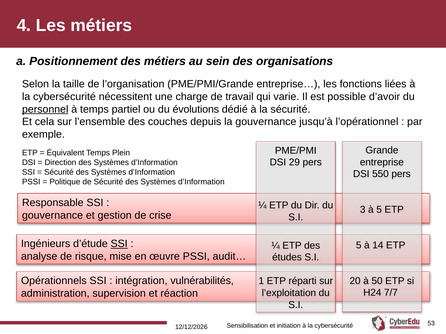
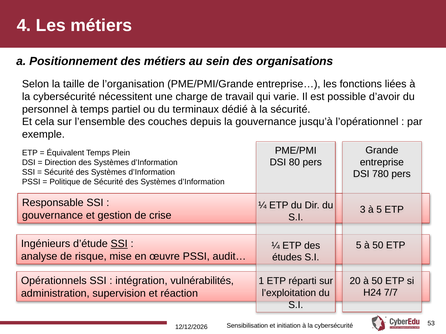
personnel underline: present -> none (45, 109)
évolutions: évolutions -> terminaux (196, 109)
29: 29 -> 80 (294, 163)
550: 550 -> 780 (380, 174)
5 à 14: 14 -> 50 (378, 246)
